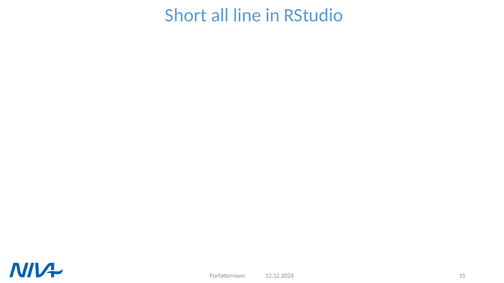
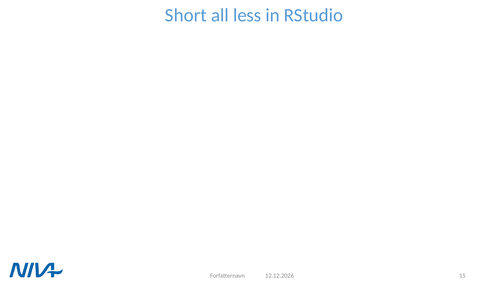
line: line -> less (247, 15)
